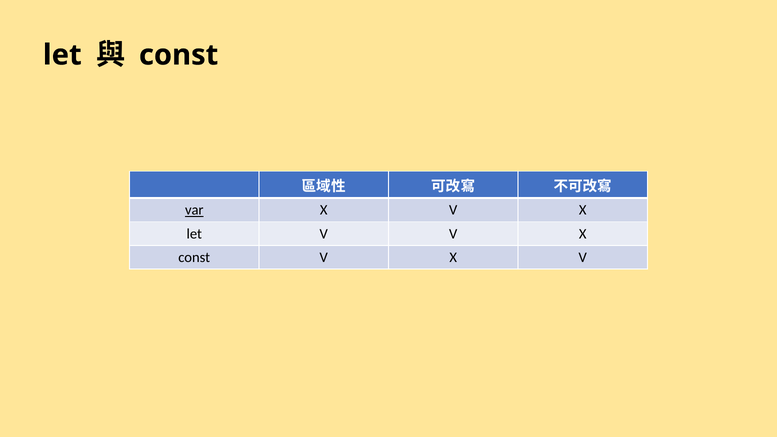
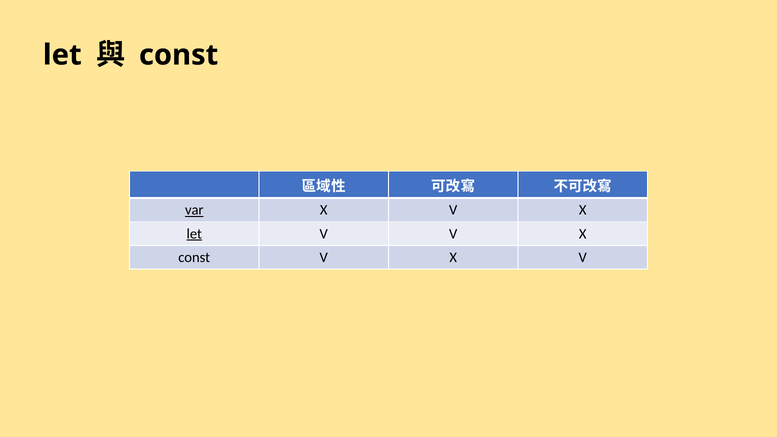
let underline: none -> present (194, 234)
